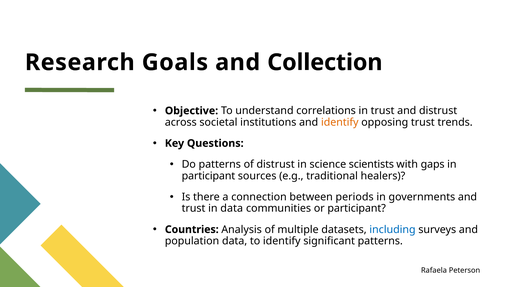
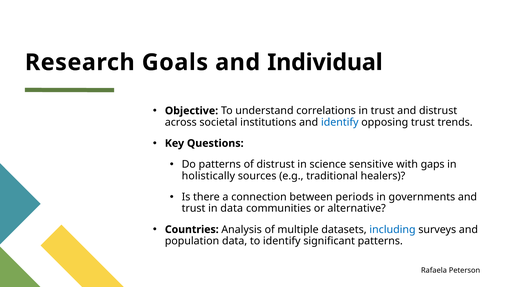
Collection: Collection -> Individual (325, 62)
identify colour: orange -> blue (340, 122)
scientists: scientists -> sensitive (371, 164)
participant: participant -> holistically (208, 176)
or participant: participant -> alternative (357, 208)
